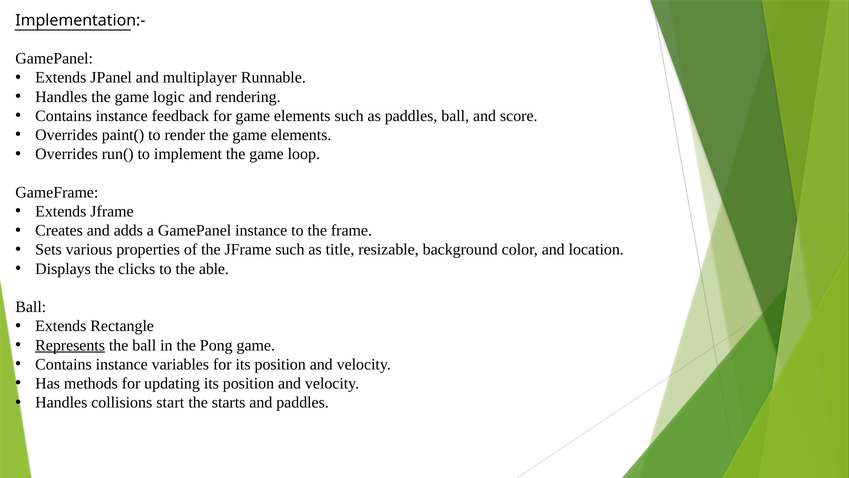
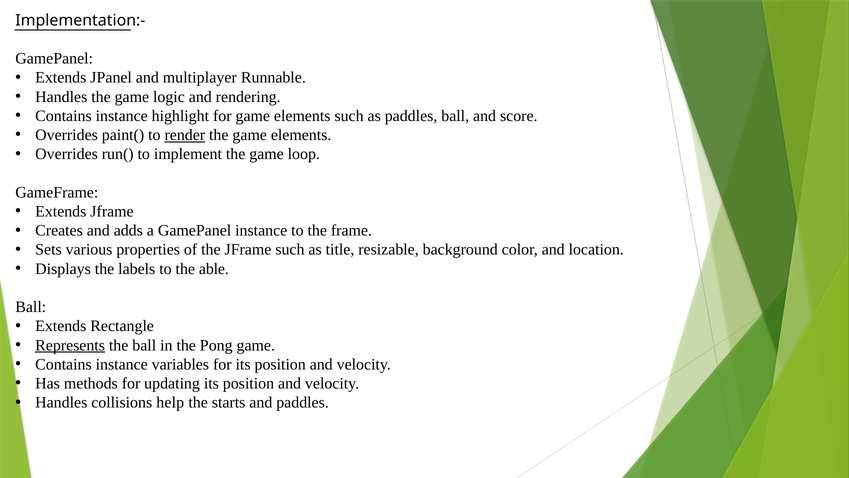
feedback: feedback -> highlight (180, 116)
render underline: none -> present (185, 135)
clicks: clicks -> labels (137, 269)
start: start -> help (170, 402)
